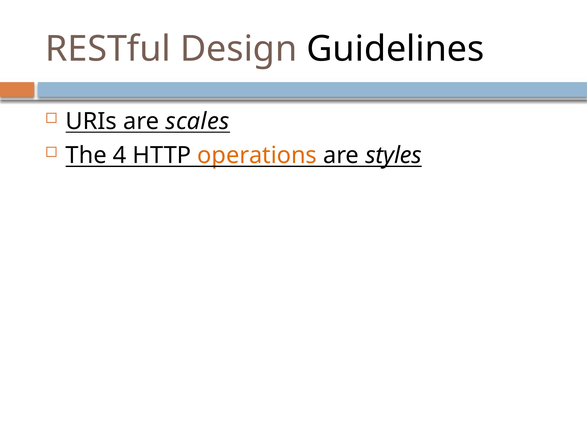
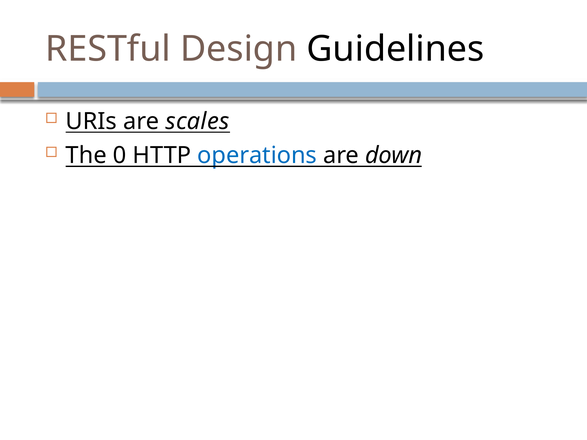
4: 4 -> 0 (120, 156)
operations colour: orange -> blue (257, 156)
styles: styles -> down (394, 156)
